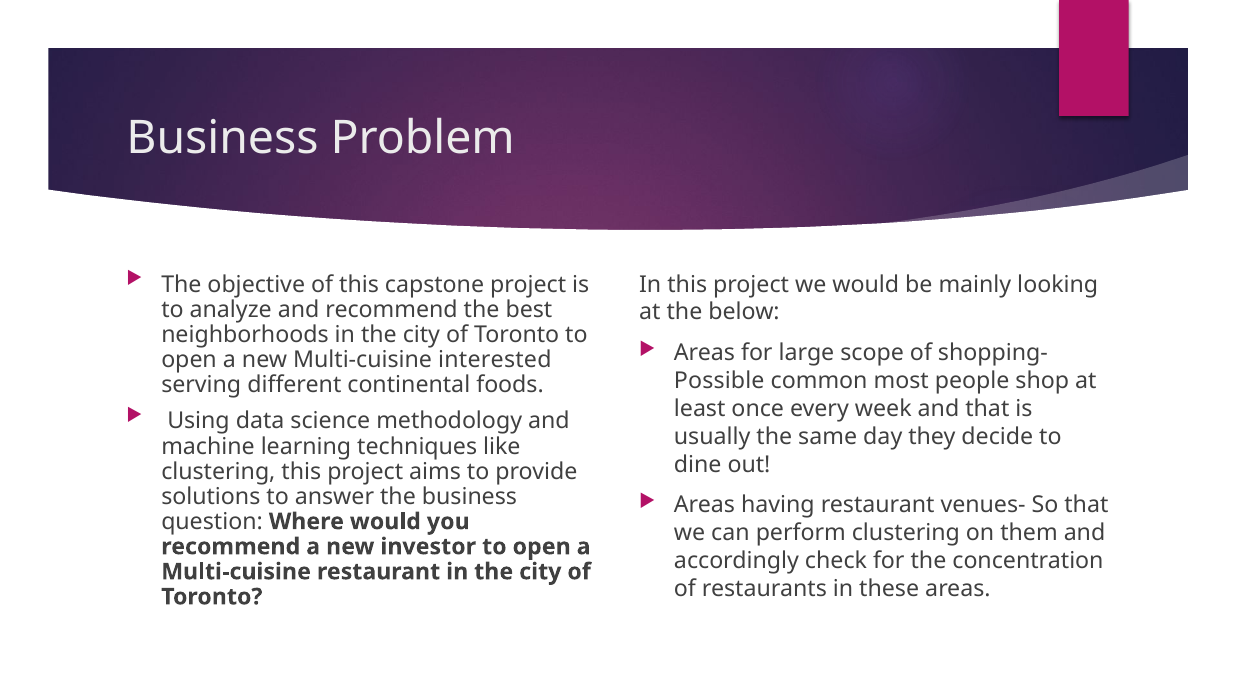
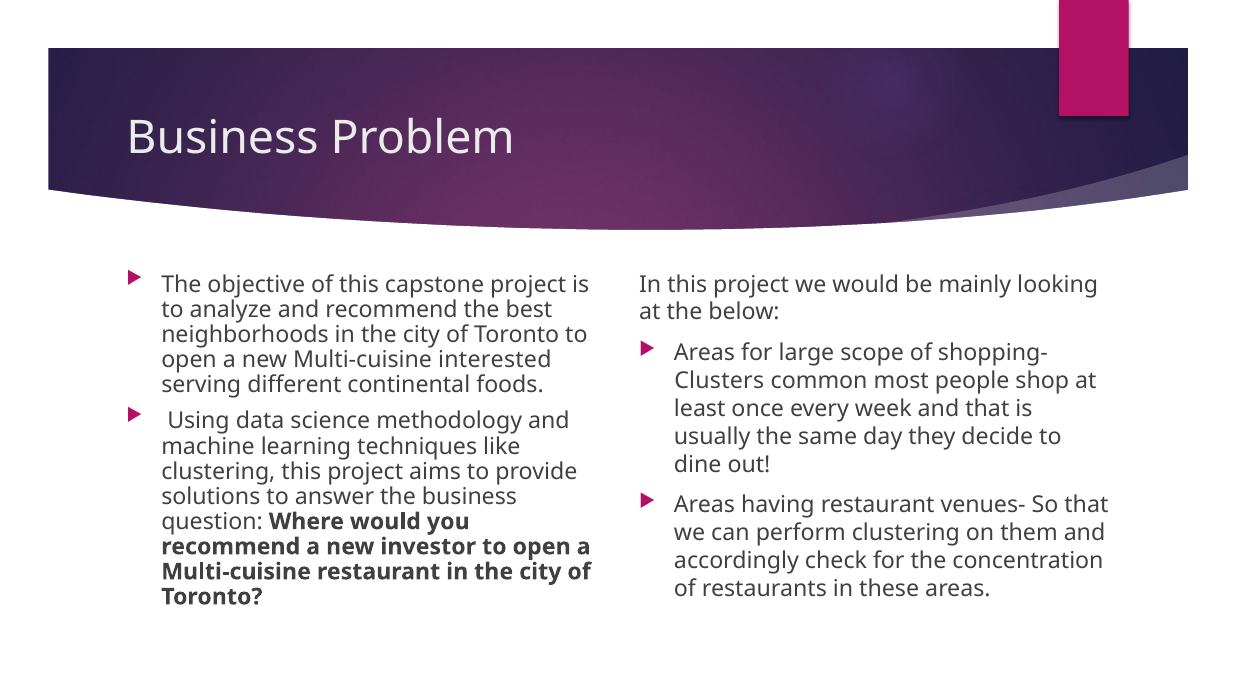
Possible: Possible -> Clusters (719, 381)
